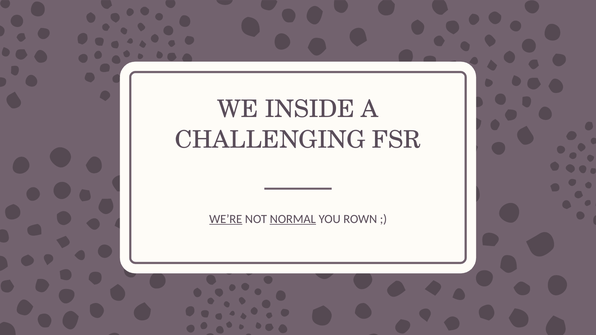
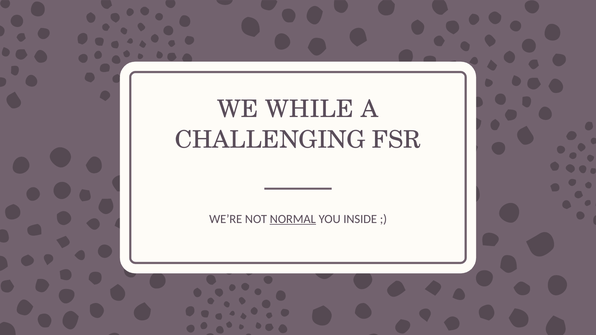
INSIDE: INSIDE -> WHILE (309, 109)
WE’RE underline: present -> none (226, 219)
ROWN: ROWN -> INSIDE (360, 219)
